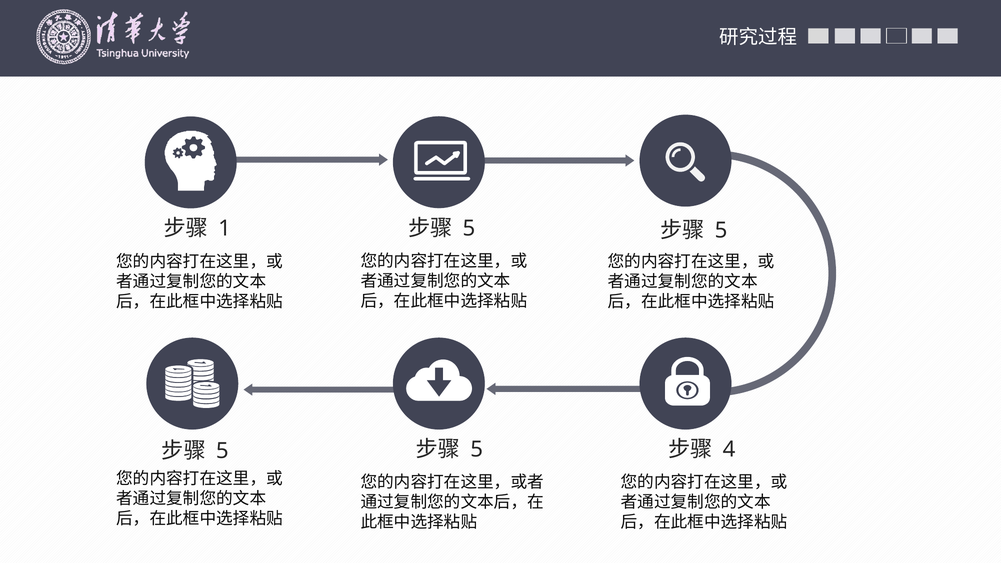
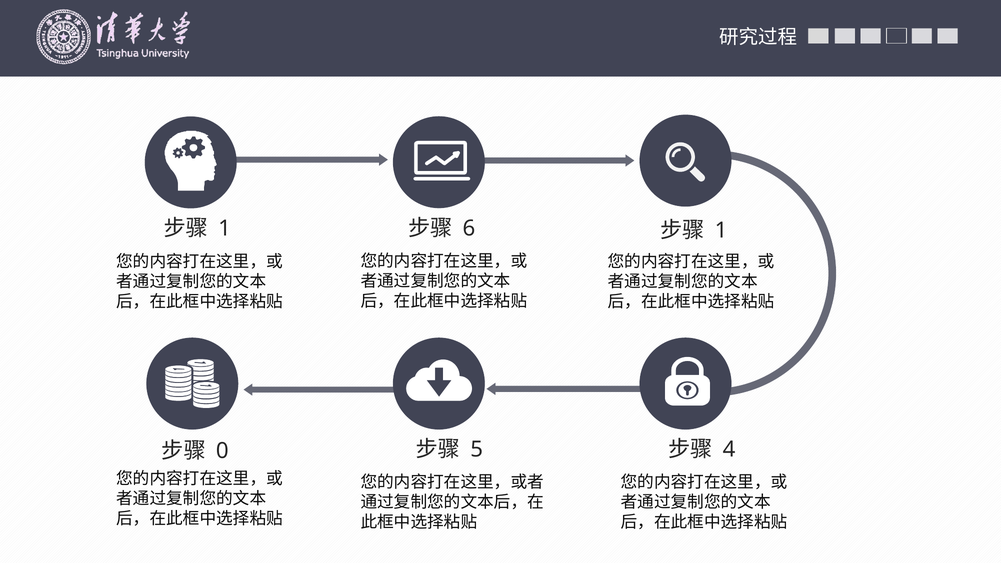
5: 5 -> 6 (469, 229)
5: 5 -> 1 (721, 230)
5: 5 -> 0 (222, 451)
